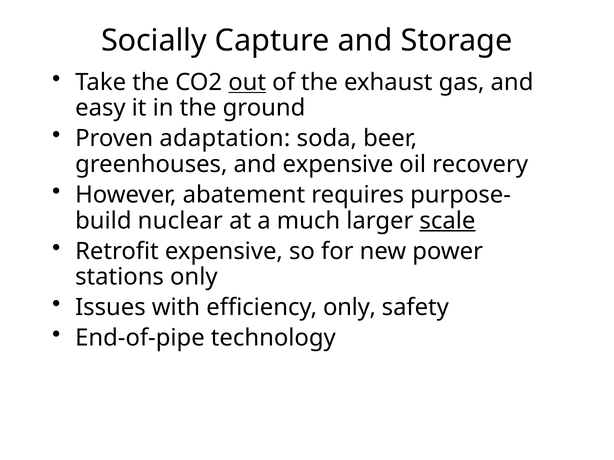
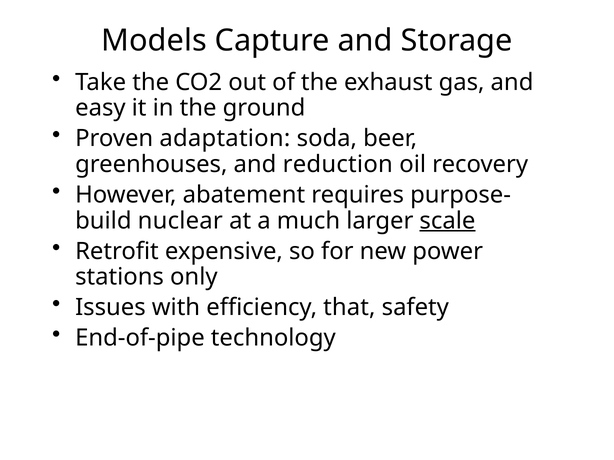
Socially: Socially -> Models (154, 41)
out underline: present -> none (247, 82)
and expensive: expensive -> reduction (338, 165)
efficiency only: only -> that (349, 308)
